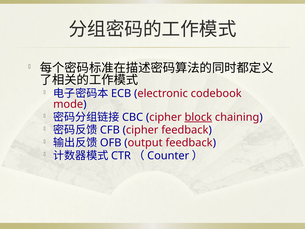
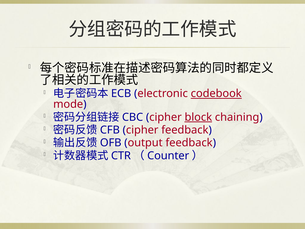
codebook underline: none -> present (216, 93)
